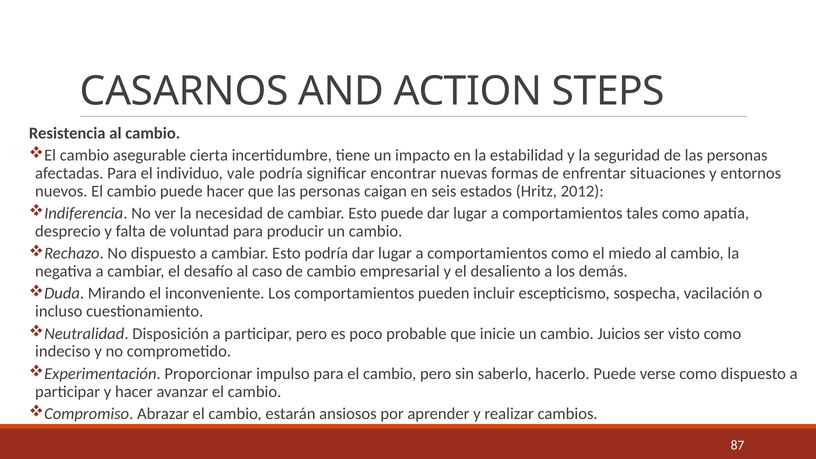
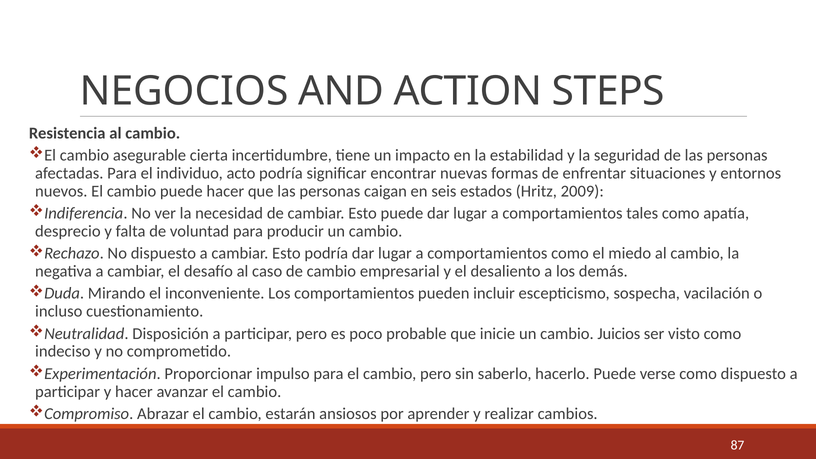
CASARNOS: CASARNOS -> NEGOCIOS (184, 91)
vale: vale -> acto (241, 173)
2012: 2012 -> 2009 (582, 191)
